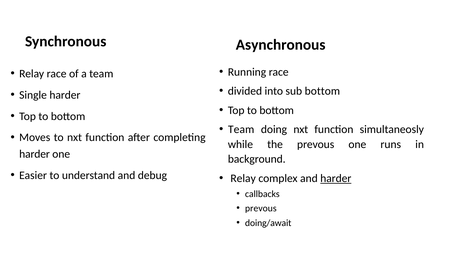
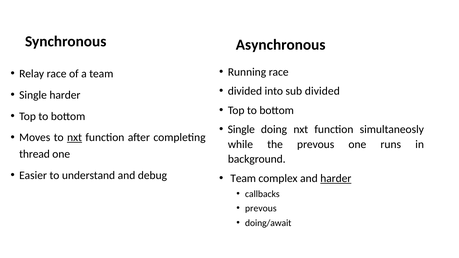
sub bottom: bottom -> divided (322, 91)
Team: Team -> Single (241, 130)
nxt underline: none -> present (75, 138)
harder: harder -> thread (35, 154)
Relay: Relay -> Team (243, 178)
